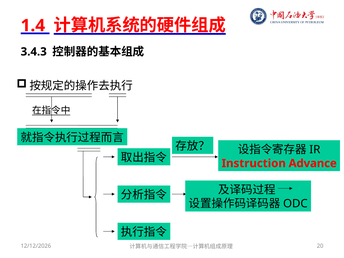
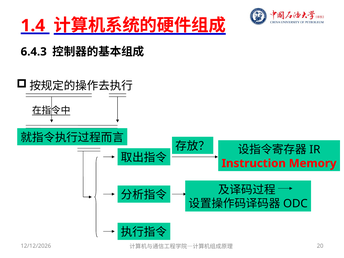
3.4.3: 3.4.3 -> 6.4.3 (34, 52)
Advance: Advance -> Memory (313, 163)
